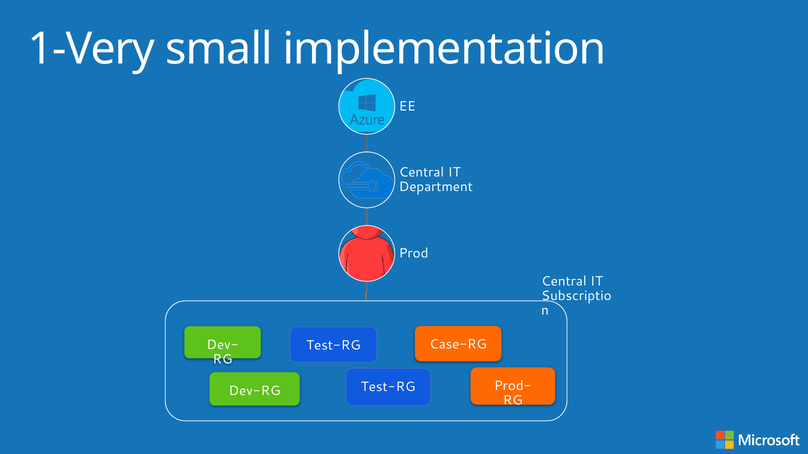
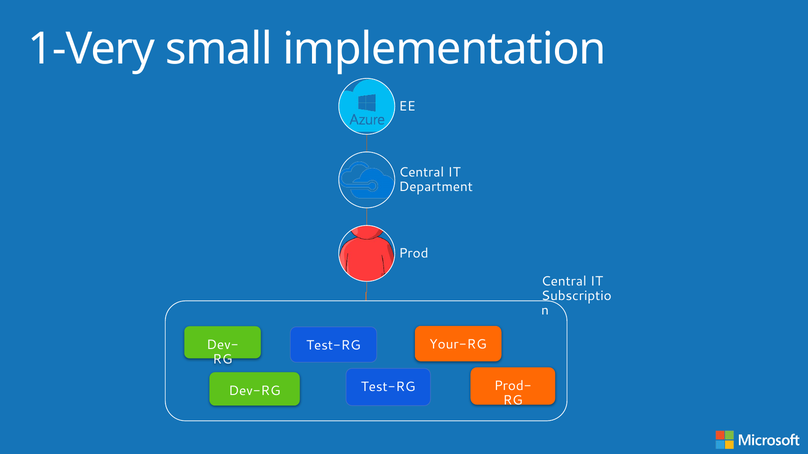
Case-RG: Case-RG -> Your-RG (458, 345)
